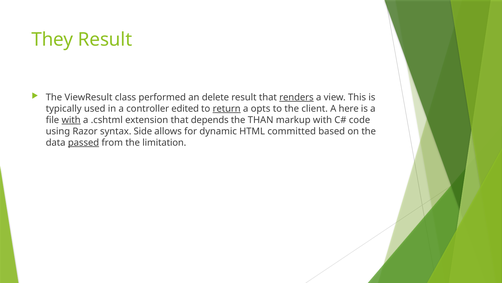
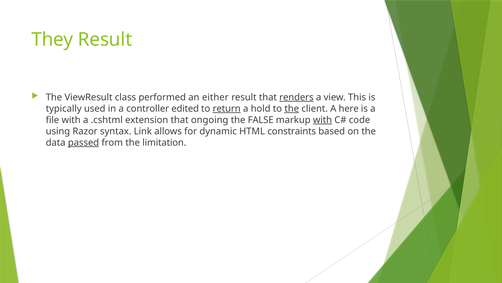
delete: delete -> either (215, 97)
opts: opts -> hold (261, 108)
the underline: none -> present (292, 108)
with underline: present -> none (71, 120)
depends: depends -> ongoing (210, 120)
THAN: THAN -> FALSE (261, 120)
with underline: none -> present (322, 120)
Side: Side -> Link (143, 131)
committed: committed -> constraints (292, 131)
